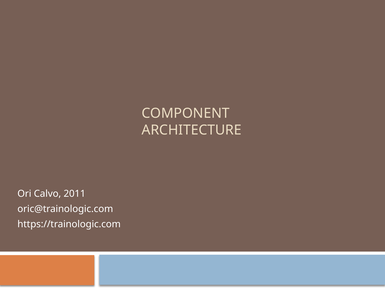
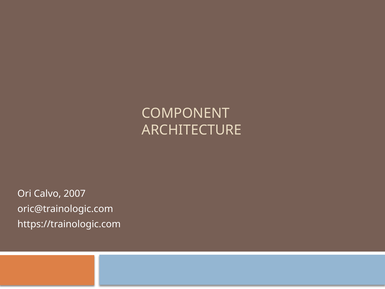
2011: 2011 -> 2007 (75, 193)
